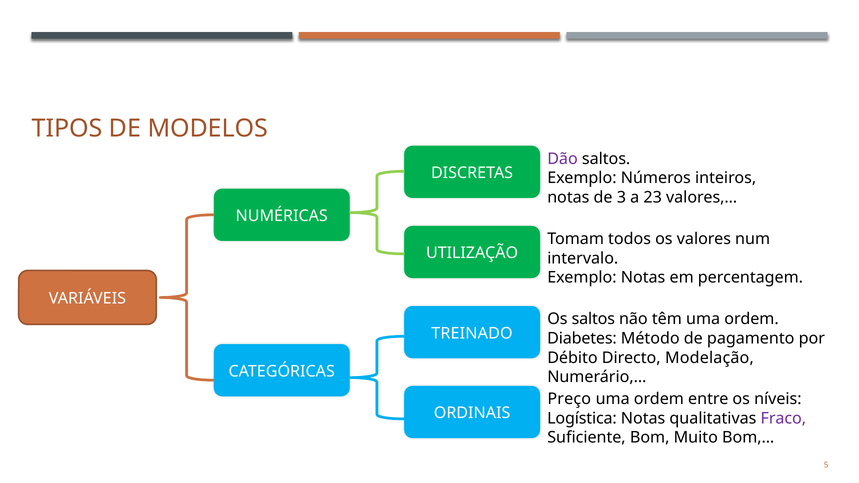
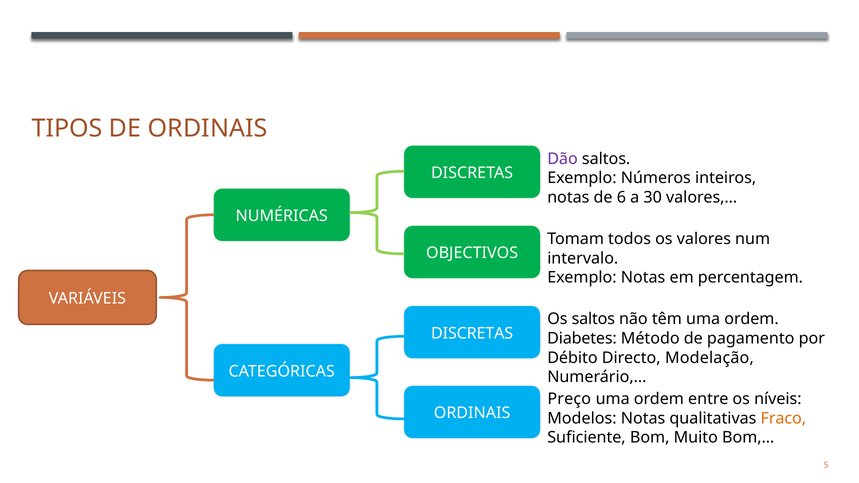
DE MODELOS: MODELOS -> ORDINAIS (208, 128)
3: 3 -> 6 (621, 198)
23: 23 -> 30 (653, 198)
UTILIZAÇÃO: UTILIZAÇÃO -> OBJECTIVOS (472, 253)
TREINADO: TREINADO -> DISCRETAS (472, 333)
Logística: Logística -> Modelos (582, 418)
Fraco colour: purple -> orange (783, 418)
